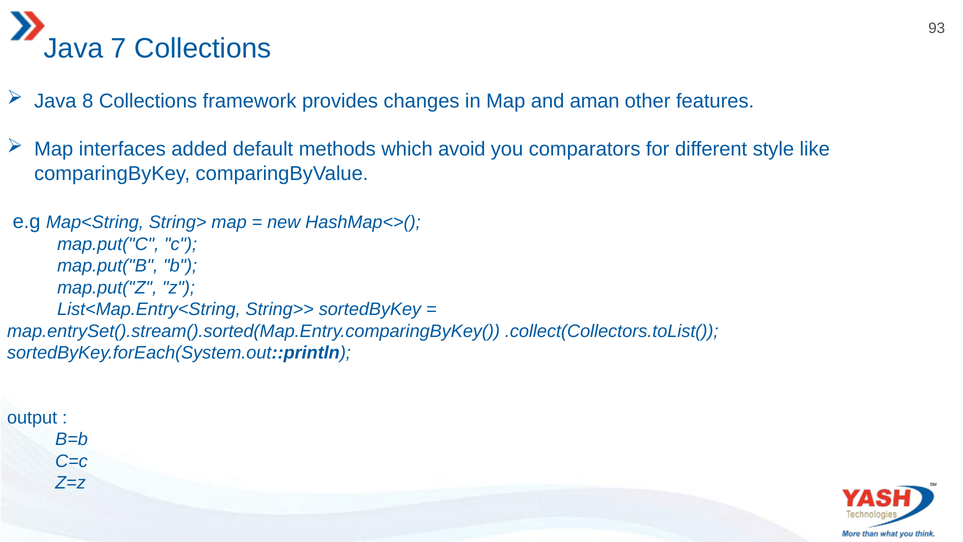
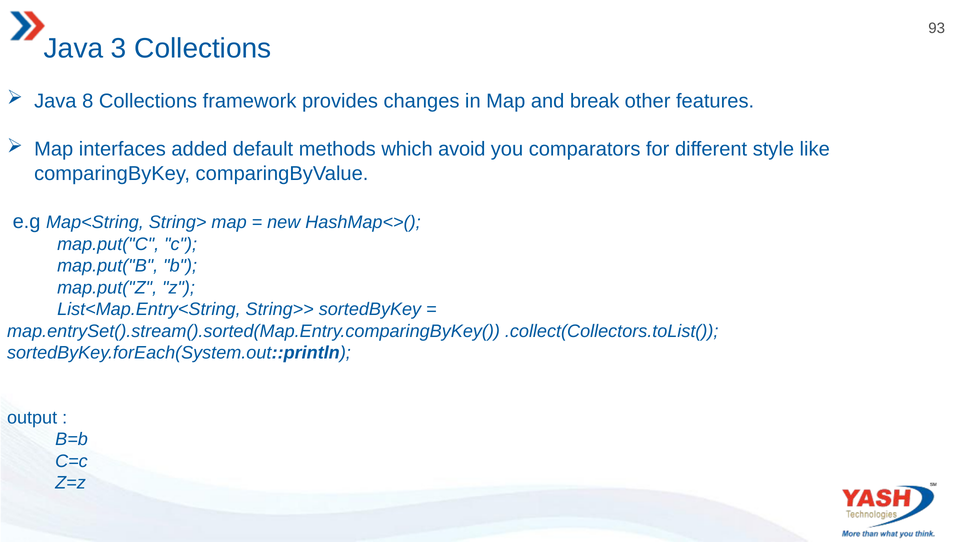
7: 7 -> 3 (119, 48)
aman: aman -> break (595, 101)
